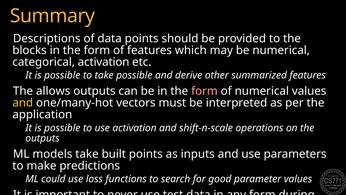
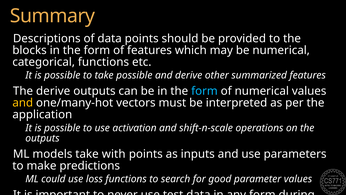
categorical activation: activation -> functions (103, 62)
The allows: allows -> derive (53, 91)
form colour: pink -> light blue (204, 91)
built: built -> with (114, 154)
